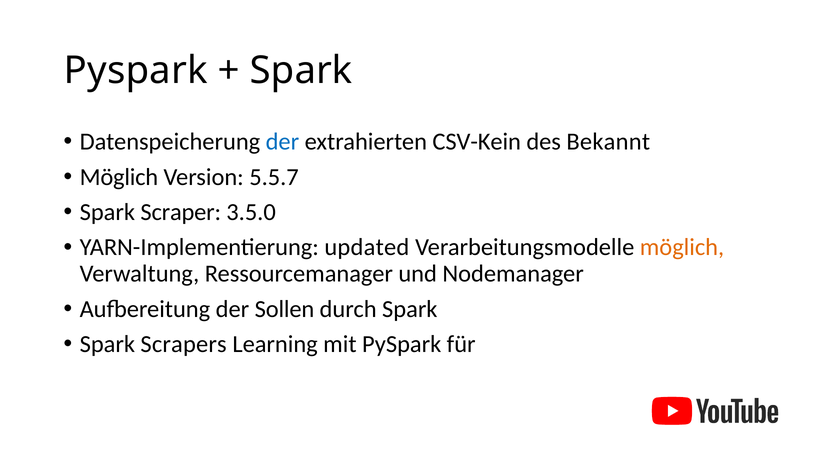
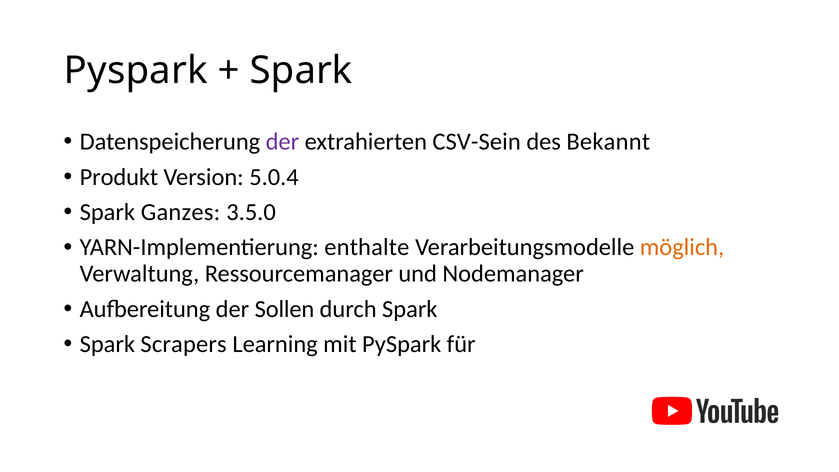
der colour: blue -> purple (282, 142)
CSV-Kein: CSV-Kein -> CSV-Sein (477, 142)
Möglich: Möglich -> Produkt (119, 177)
5.5.7: 5.5.7 -> 5.0.4 (274, 177)
Scraper: Scraper -> Ganzes (181, 212)
updated: updated -> enthalte (367, 247)
